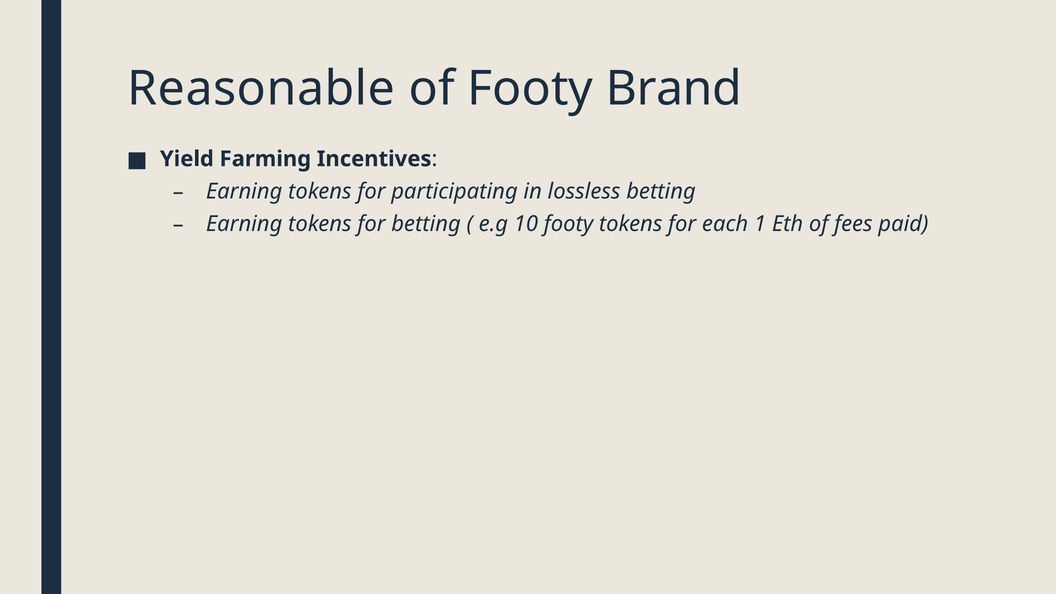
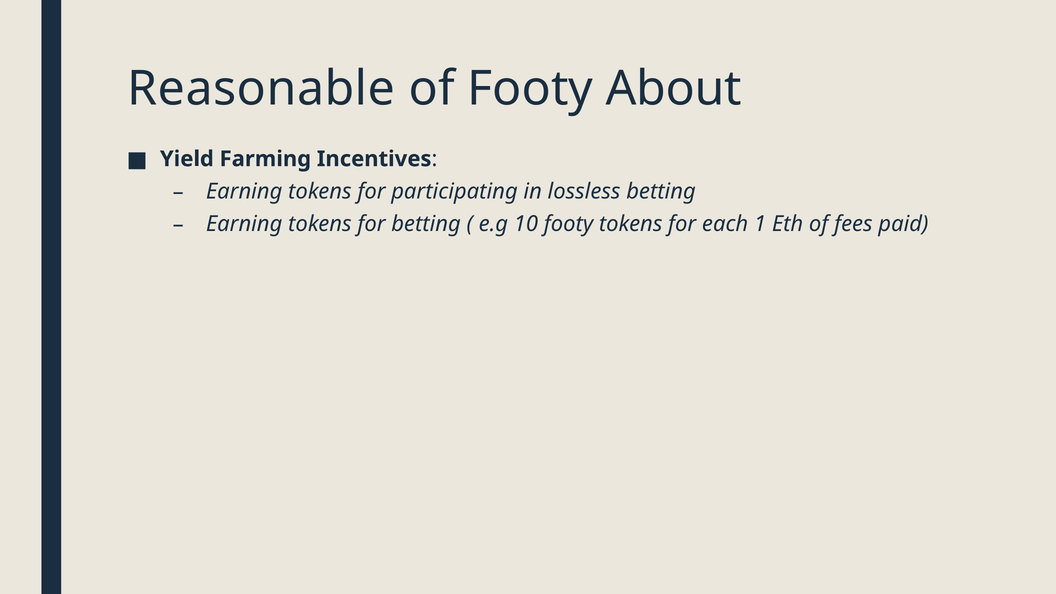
Brand: Brand -> About (674, 89)
